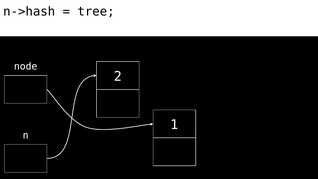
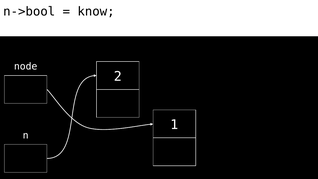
n->hash: n->hash -> n->bool (29, 11)
tree: tree -> know (96, 11)
